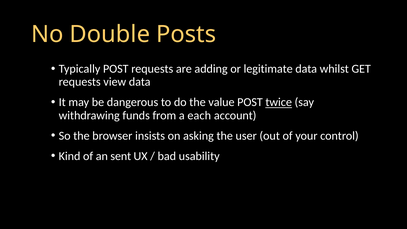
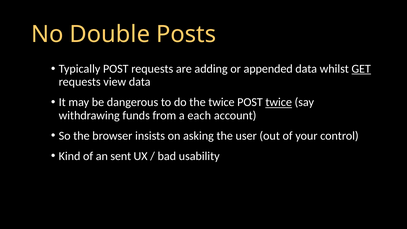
legitimate: legitimate -> appended (268, 69)
GET underline: none -> present (361, 69)
the value: value -> twice (221, 102)
